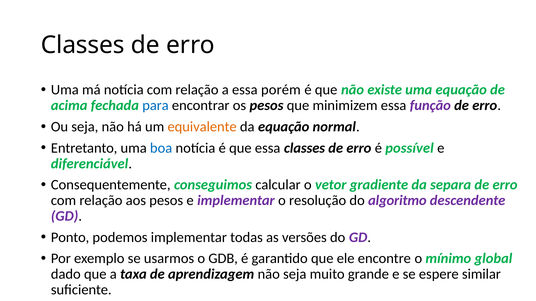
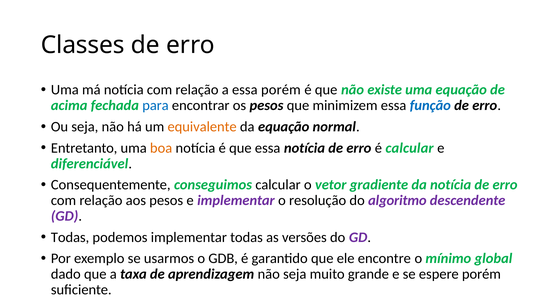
função colour: purple -> blue (430, 106)
boa colour: blue -> orange (161, 148)
essa classes: classes -> notícia (304, 148)
é possível: possível -> calcular (410, 148)
da separa: separa -> notícia (451, 185)
Ponto: Ponto -> Todas (70, 238)
espere similar: similar -> porém (481, 275)
